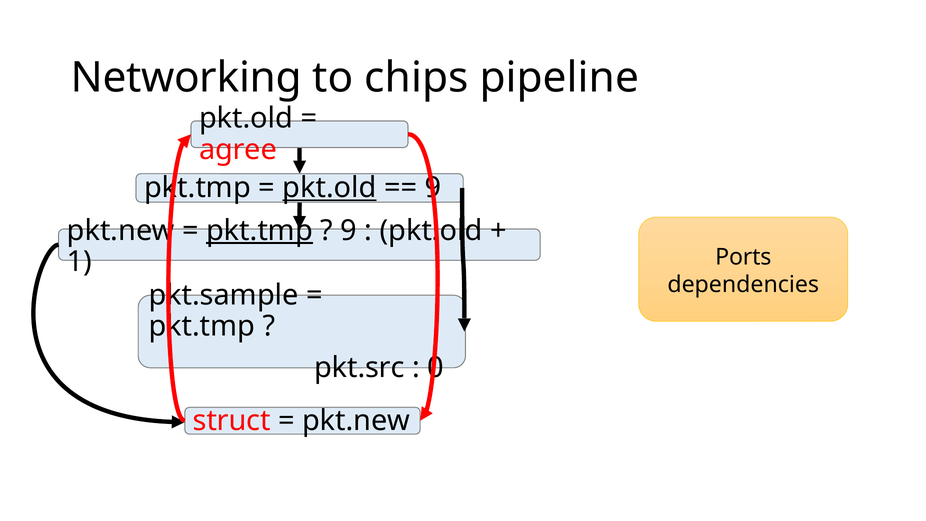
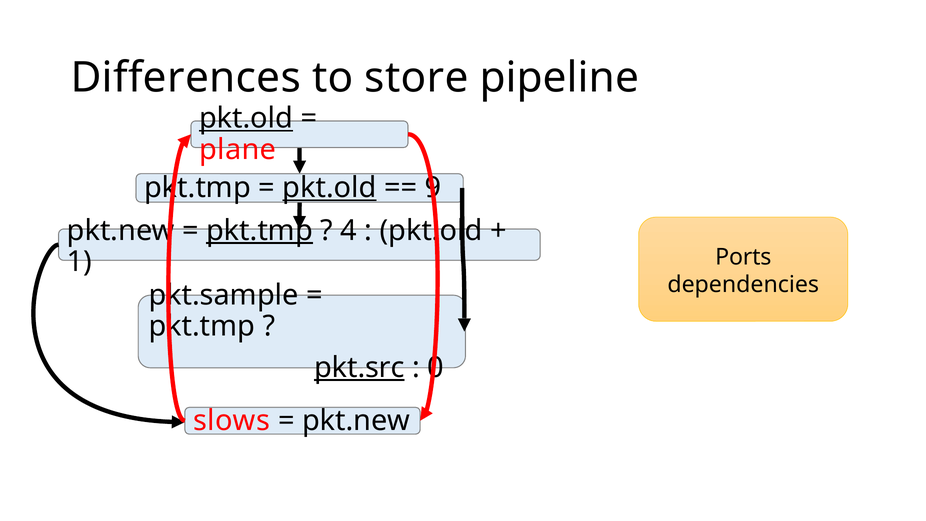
Networking: Networking -> Differences (186, 78)
chips: chips -> store (416, 78)
pkt.old underline: none -> present (246, 118)
agree: agree -> plane (238, 150)
9: 9 -> 4 (349, 231)
pkt.src underline: none -> present (359, 368)
struct: struct -> slows (232, 420)
